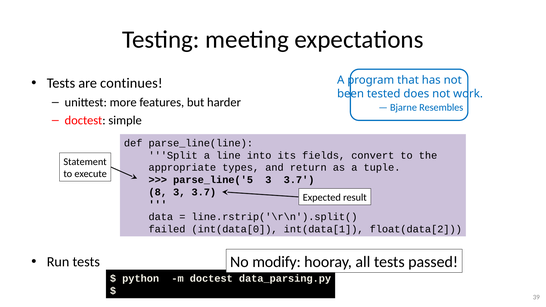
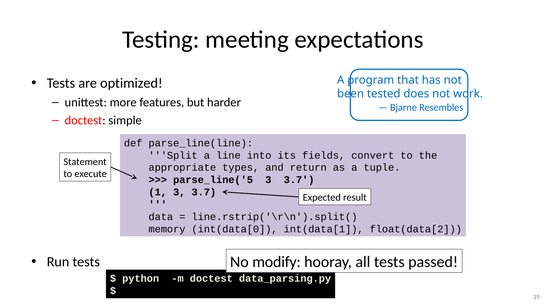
continues: continues -> optimized (131, 83)
8: 8 -> 1 (158, 192)
failed: failed -> memory (167, 229)
